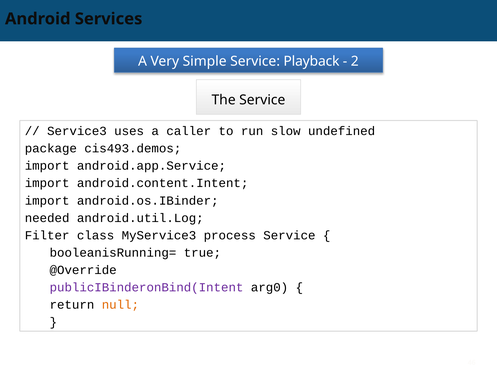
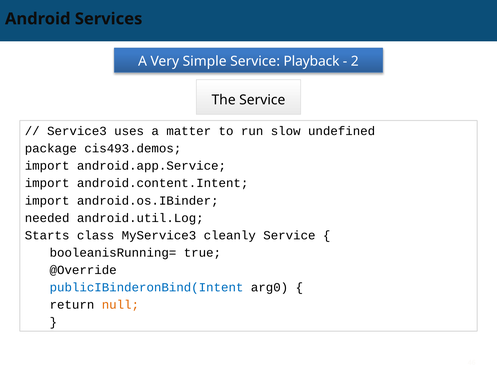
caller: caller -> matter (189, 131)
Filter: Filter -> Starts (47, 236)
process: process -> cleanly (230, 236)
publicIBinderonBind(Intent colour: purple -> blue (147, 288)
